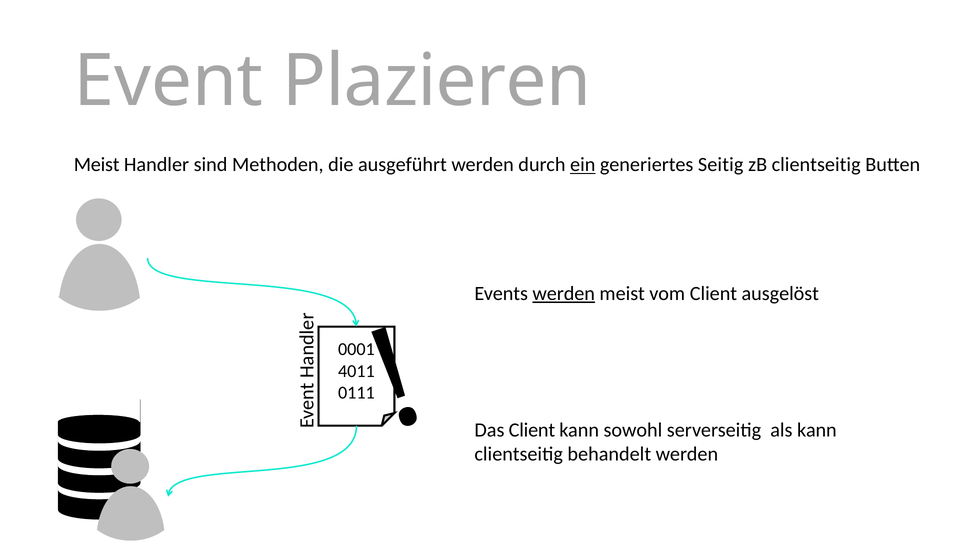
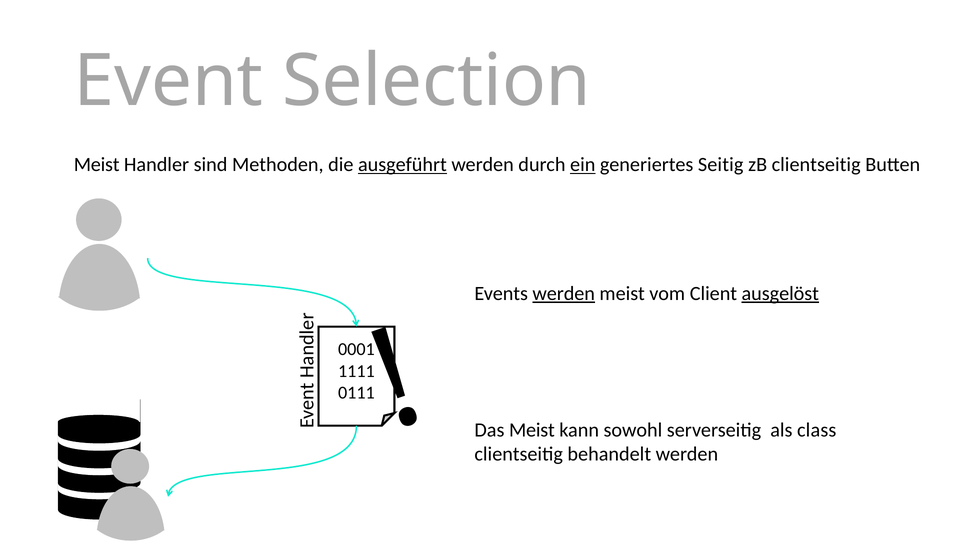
Plazieren: Plazieren -> Selection (436, 81)
ausgeführt underline: none -> present (402, 165)
ausgelöst underline: none -> present (780, 294)
4011: 4011 -> 1111 (356, 371)
Das Client: Client -> Meist (532, 430)
als kann: kann -> class (817, 430)
